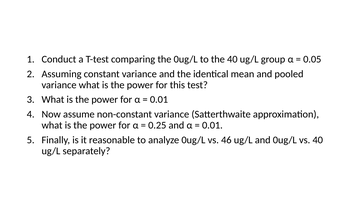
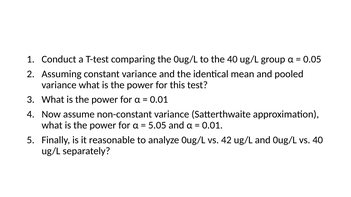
0.25: 0.25 -> 5.05 (157, 126)
46: 46 -> 42 (226, 140)
